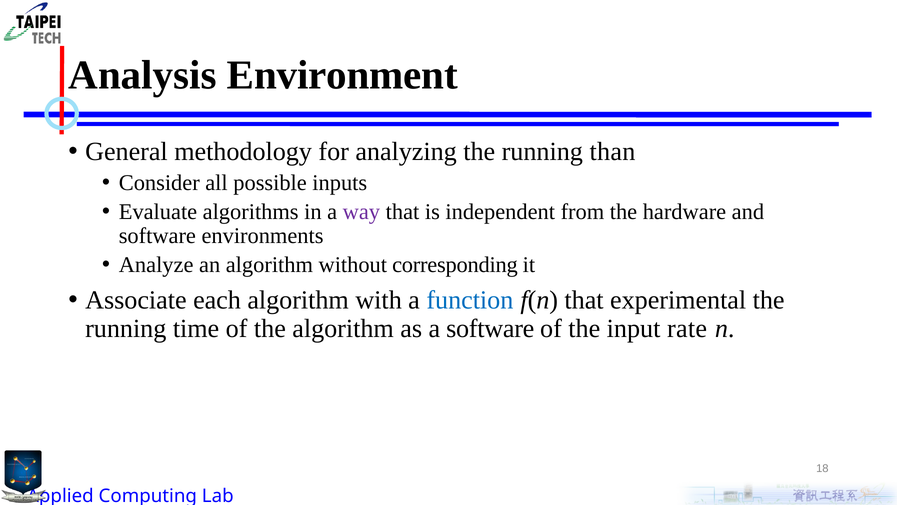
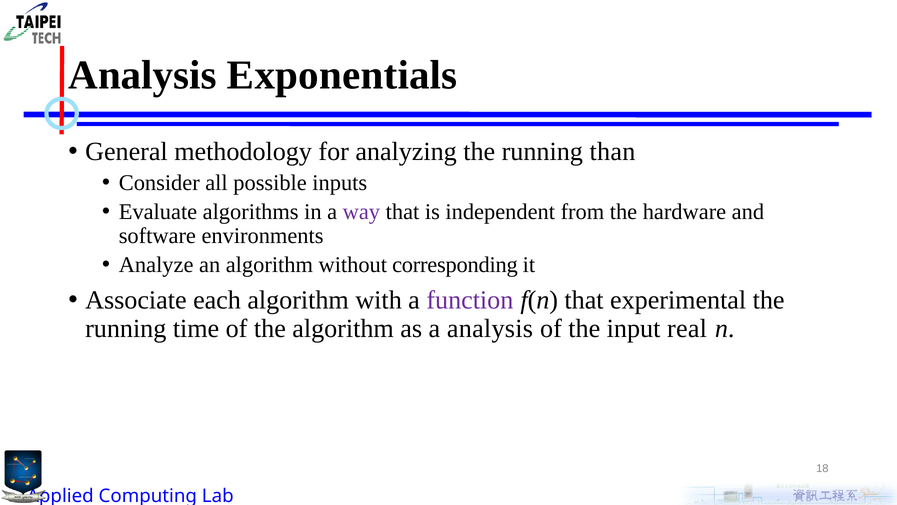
Environment: Environment -> Exponentials (342, 75)
function colour: blue -> purple (470, 300)
a software: software -> analysis (490, 328)
rate: rate -> real (687, 328)
